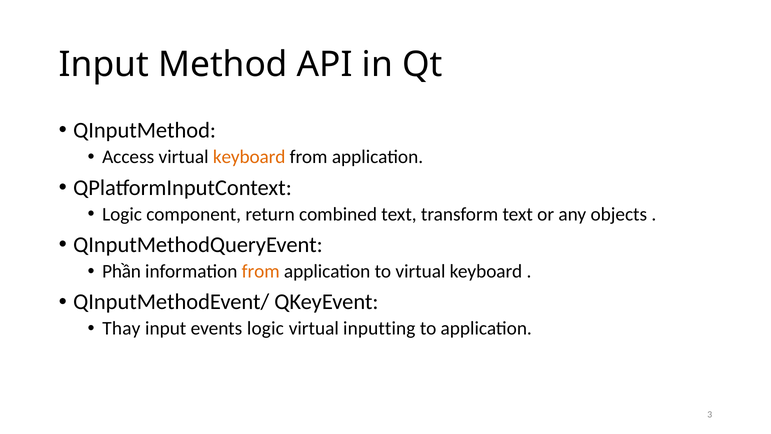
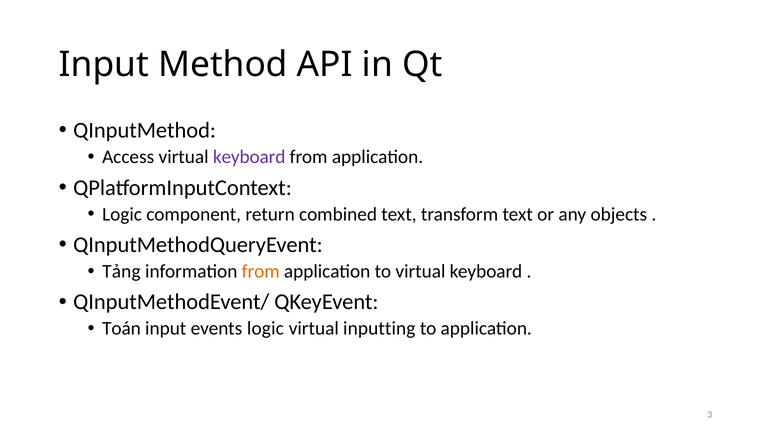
keyboard colour: orange -> purple (249, 157)
Phần: Phần -> Tảng (121, 271)
Thay: Thay -> Toán (122, 328)
